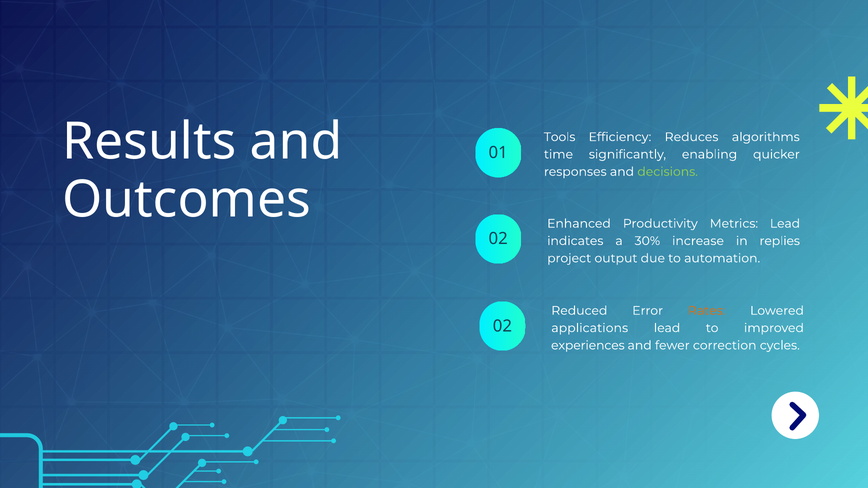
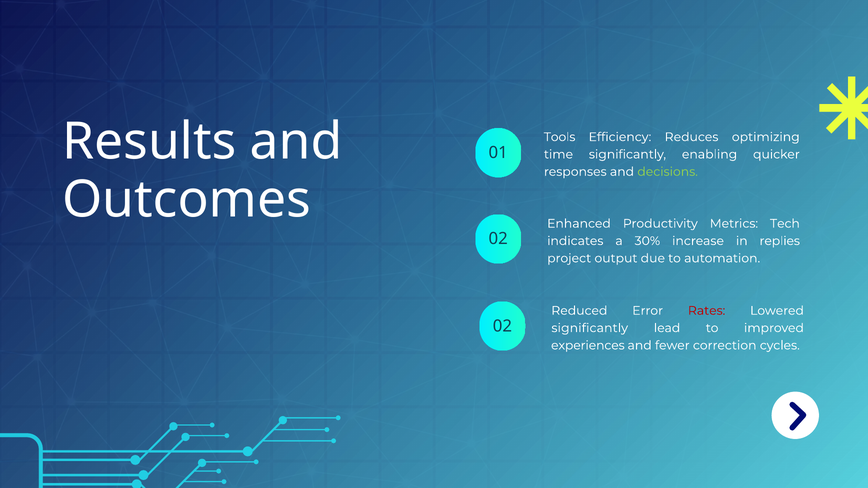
algorithms: algorithms -> optimizing (766, 137)
Metrics Lead: Lead -> Tech (785, 224)
Rates colour: orange -> red (707, 311)
applications: applications -> significantly (590, 328)
